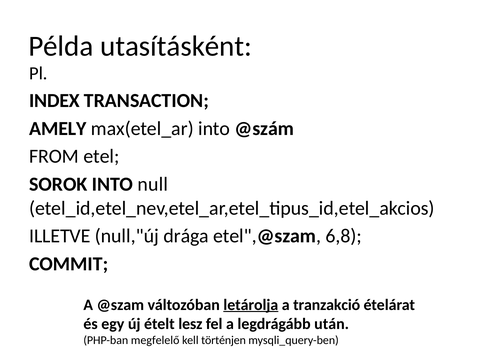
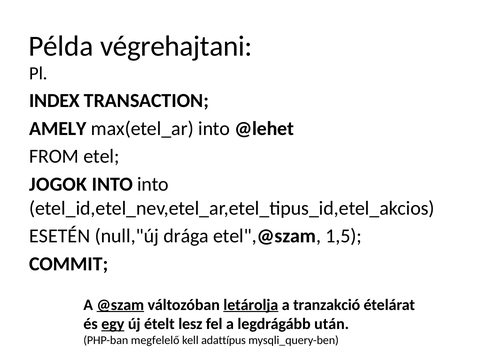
utasításként: utasításként -> végrehajtani (176, 46)
@szám: @szám -> @lehet (264, 128)
SOROK: SOROK -> JOGOK (58, 184)
INTO null: null -> into (153, 184)
ILLETVE: ILLETVE -> ESETÉN (60, 236)
6,8: 6,8 -> 1,5 (344, 236)
@szam underline: none -> present (120, 305)
egy underline: none -> present (113, 324)
történjen: történjen -> adattípus (224, 340)
